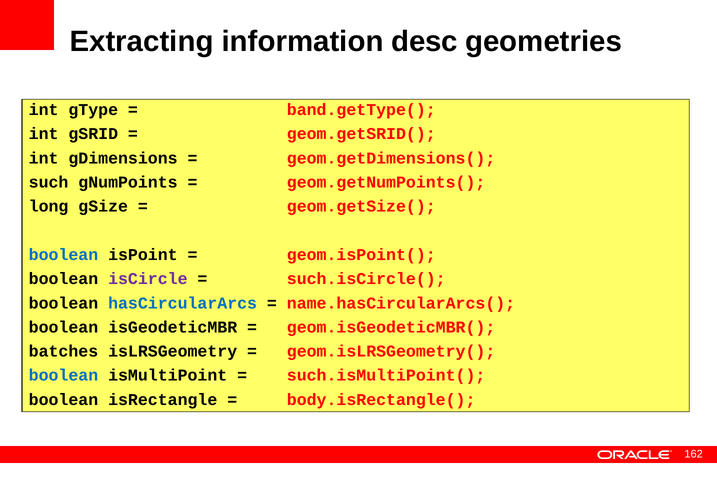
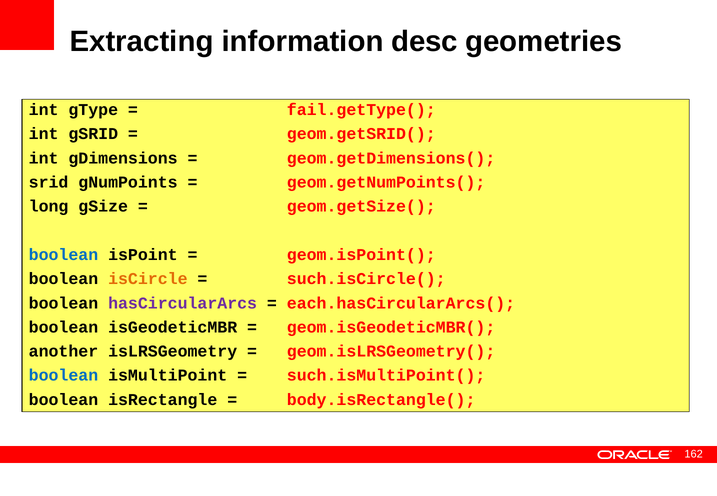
band.getType(: band.getType( -> fail.getType( (361, 110)
such: such -> srid (49, 182)
isCircle colour: purple -> orange (148, 279)
hasCircularArcs colour: blue -> purple (183, 303)
name.hasCircularArcs(: name.hasCircularArcs( -> each.hasCircularArcs( (401, 303)
batches: batches -> another (63, 352)
